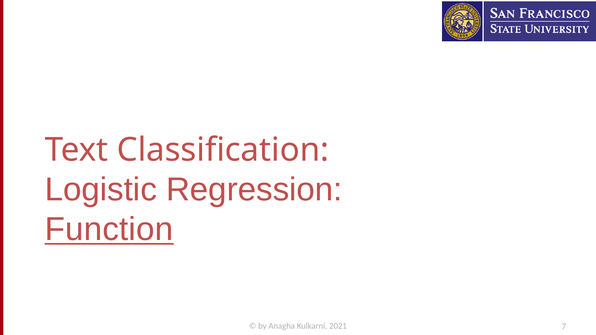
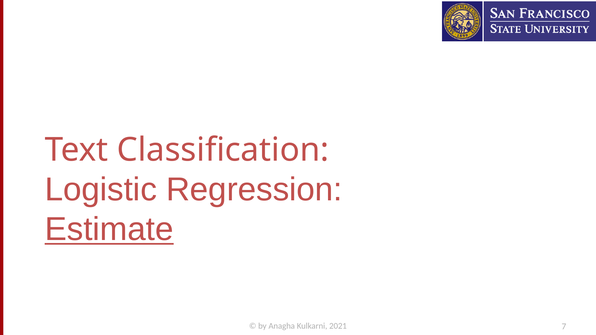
Function: Function -> Estimate (109, 230)
